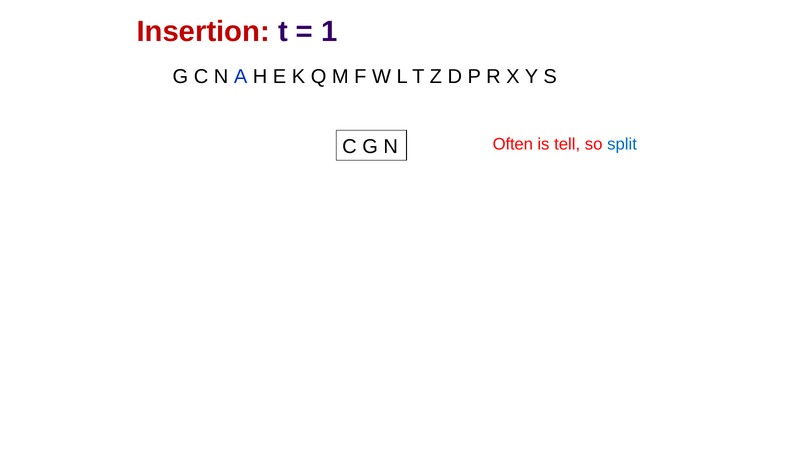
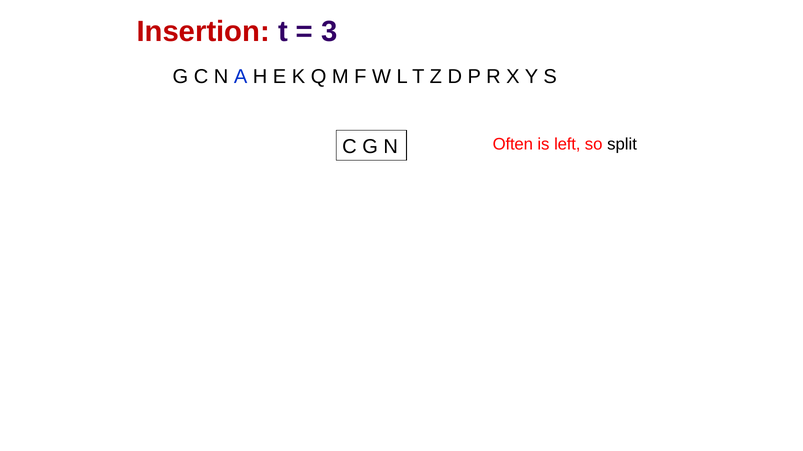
1: 1 -> 3 (329, 32)
tell: tell -> left (567, 145)
split colour: blue -> black (622, 145)
